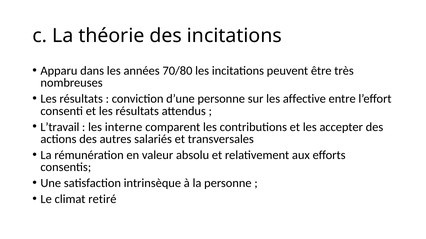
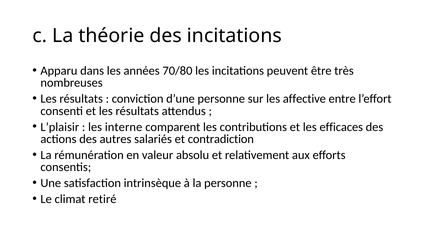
L’travail: L’travail -> L’plaisir (60, 127)
accepter: accepter -> efficaces (341, 127)
transversales: transversales -> contradiction (221, 139)
